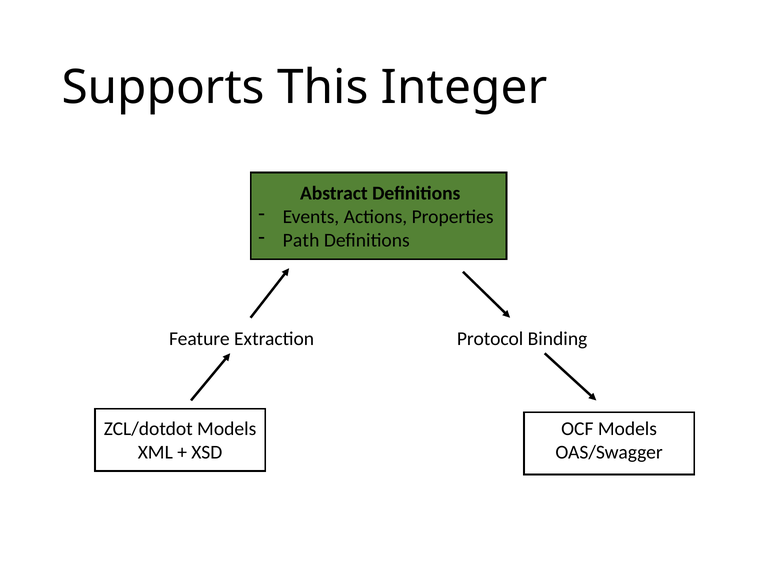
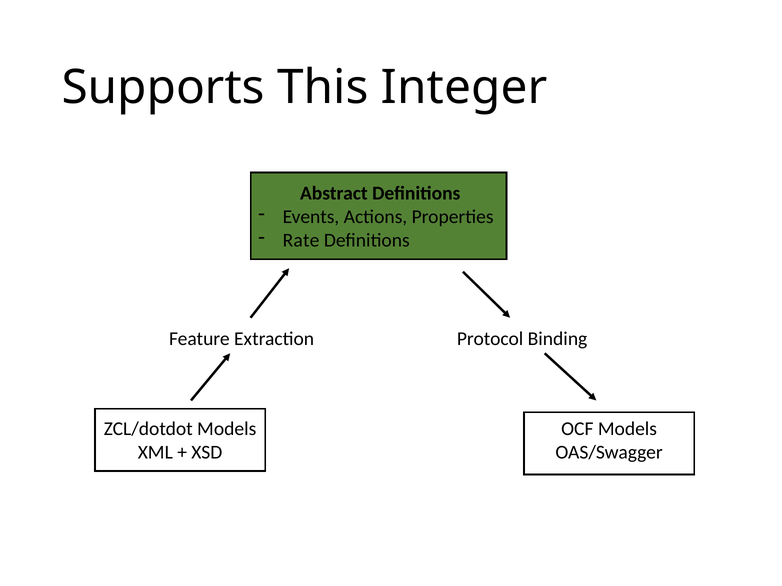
Path: Path -> Rate (301, 240)
